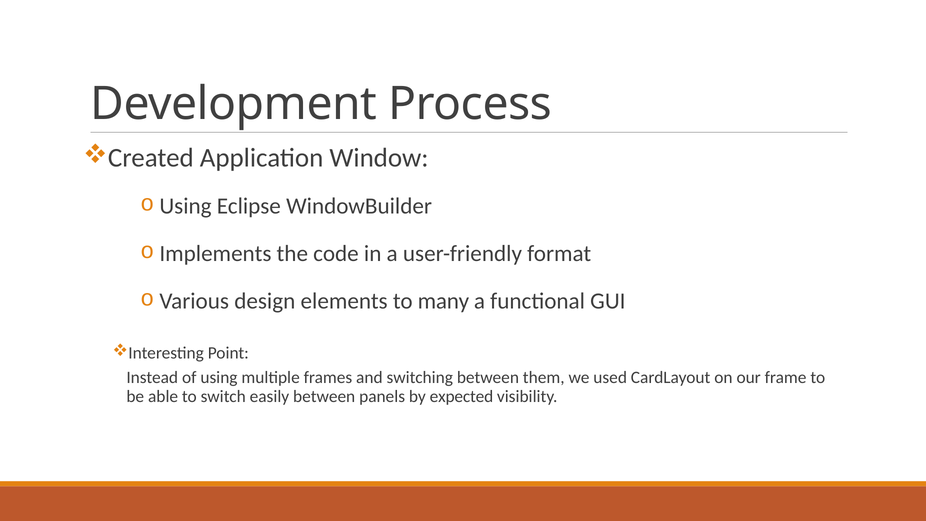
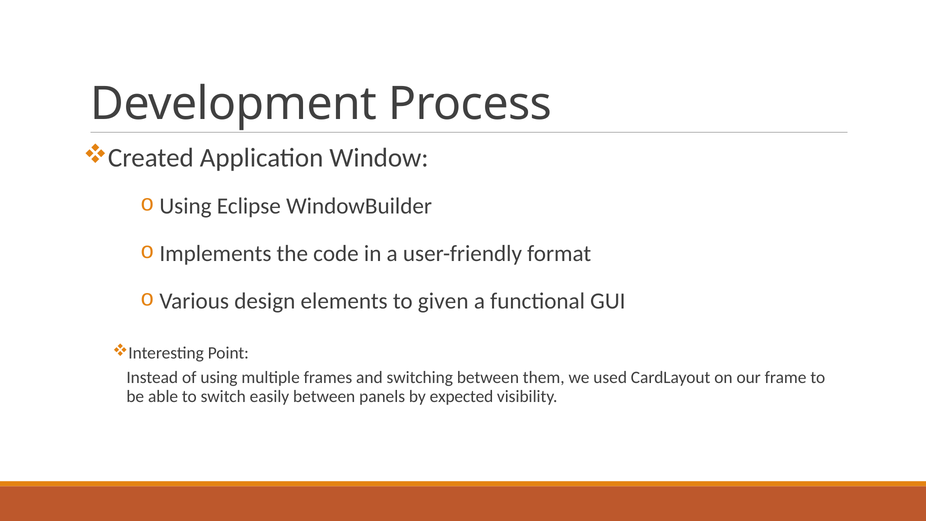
many: many -> given (443, 301)
